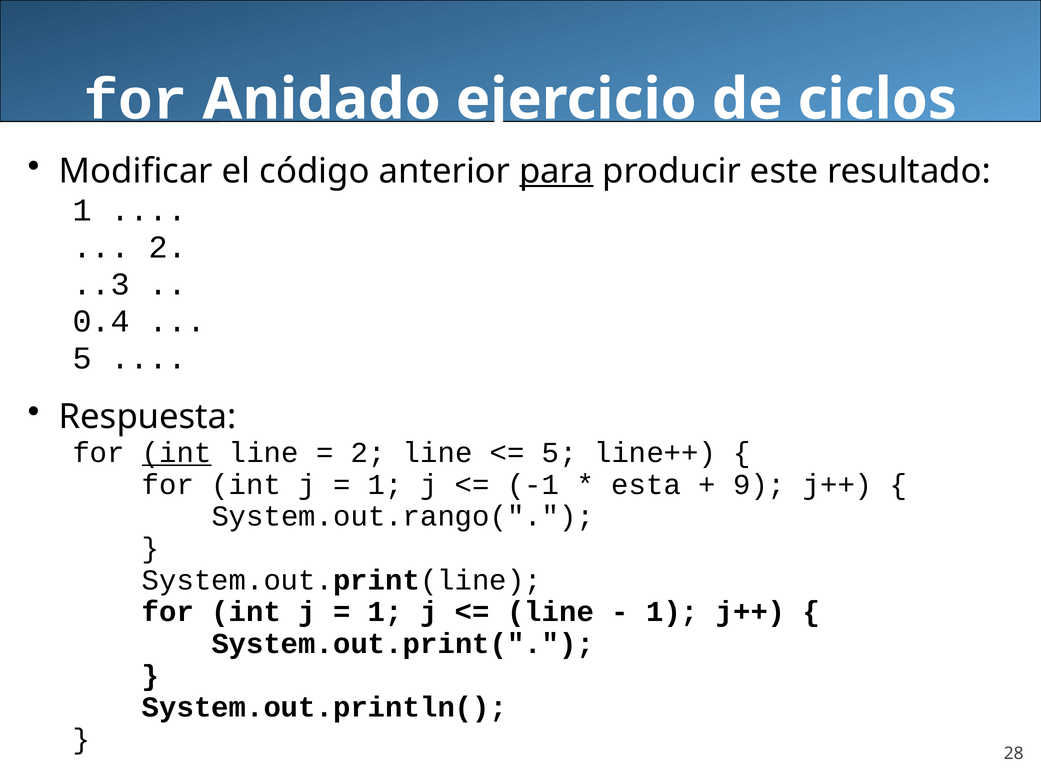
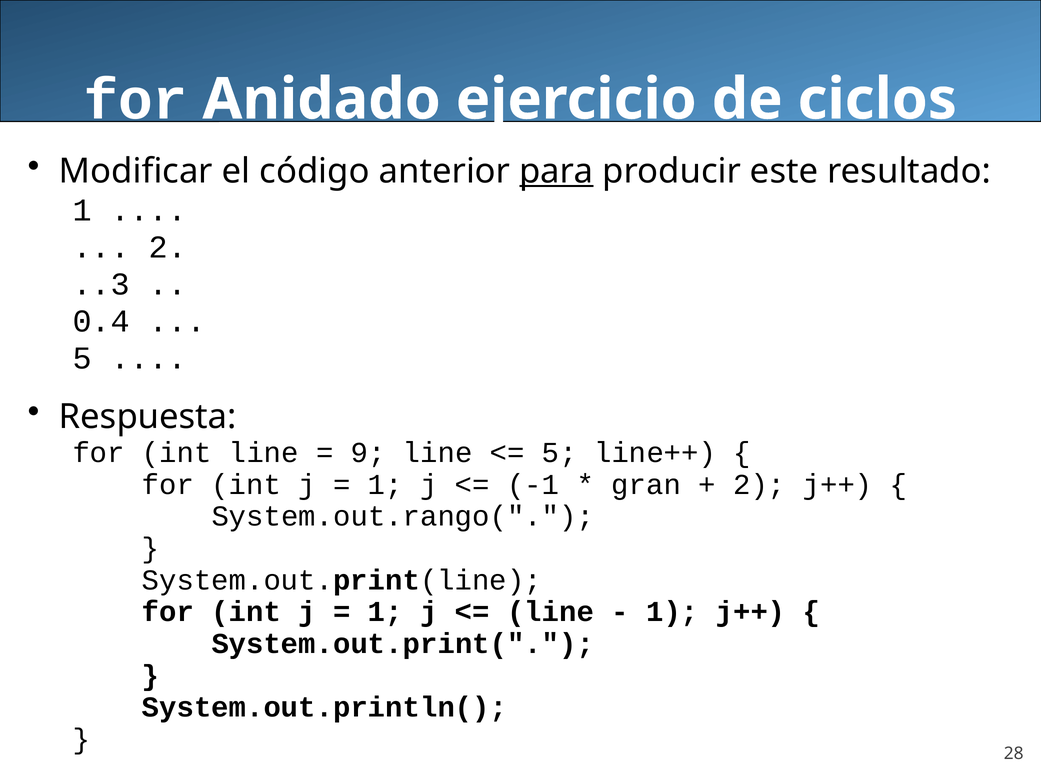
int underline: present -> none (177, 453)
2: 2 -> 9 (368, 453)
esta: esta -> gran (646, 484)
9: 9 -> 2 (759, 484)
